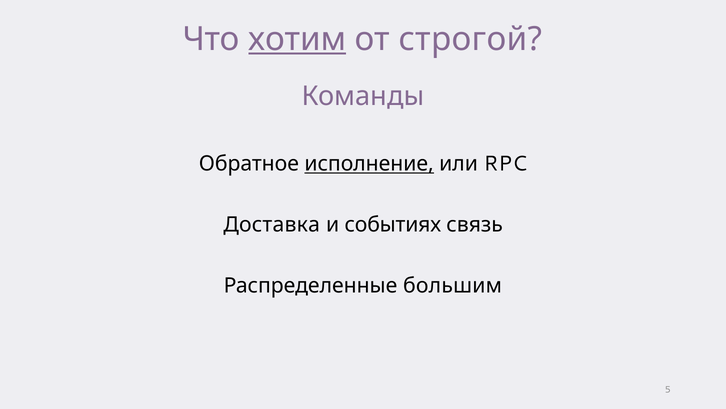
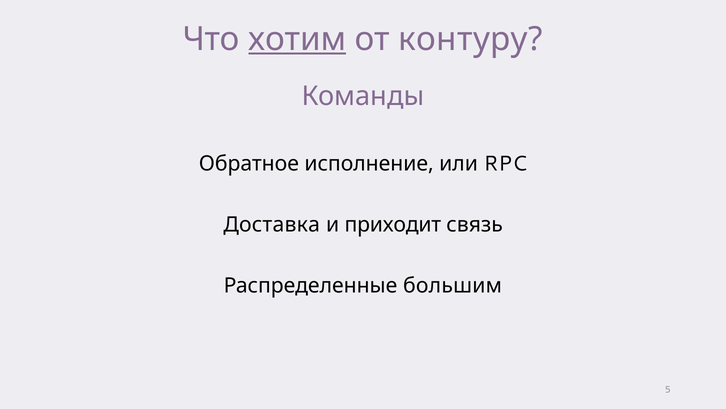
строгой: строгой -> контуру (470, 39)
исполнение underline: present -> none (369, 164)
событиях: событиях -> приходит (393, 225)
